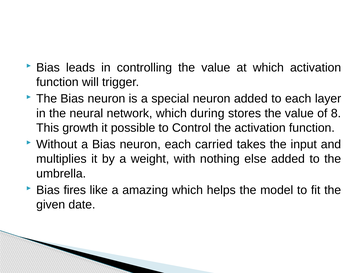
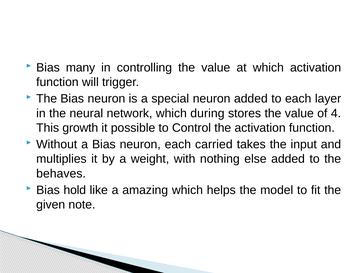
leads: leads -> many (81, 67)
8: 8 -> 4 (336, 113)
umbrella: umbrella -> behaves (61, 173)
fires: fires -> hold (75, 190)
date: date -> note (82, 204)
